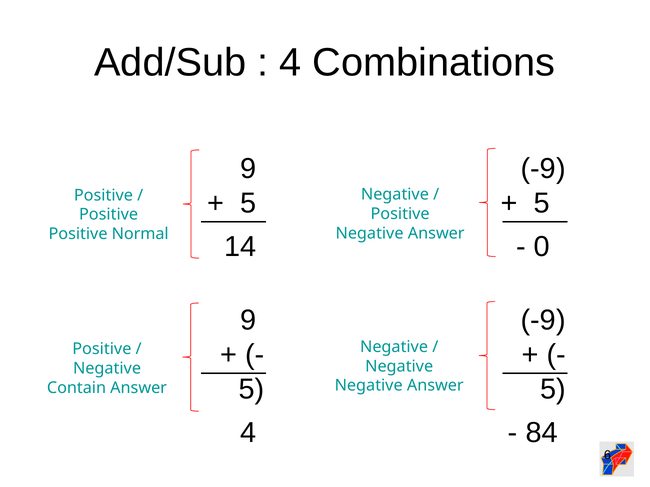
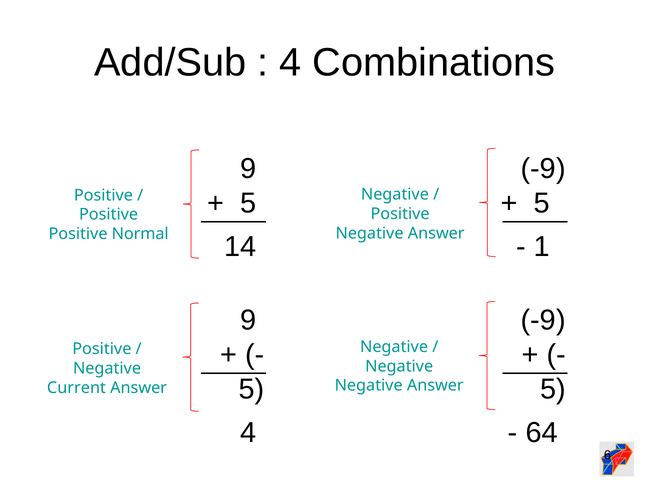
0: 0 -> 1 (542, 247)
Contain: Contain -> Current (76, 388)
84: 84 -> 64 (542, 433)
